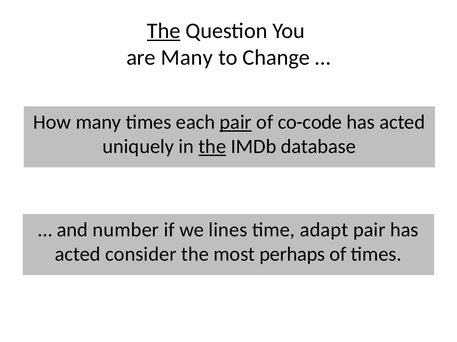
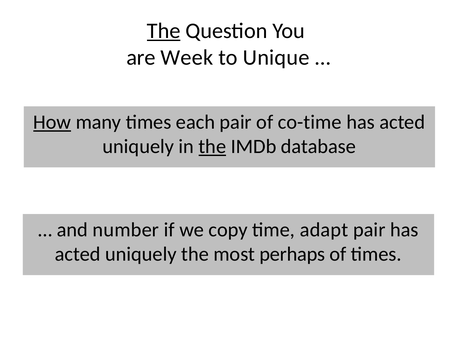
are Many: Many -> Week (187, 58)
Change: Change -> Unique (276, 58)
How underline: none -> present (52, 123)
pair underline: present -> none (236, 123)
co-code: co-code -> co-time (310, 123)
lines: lines -> copy (228, 230)
consider: consider -> uniquely (141, 255)
